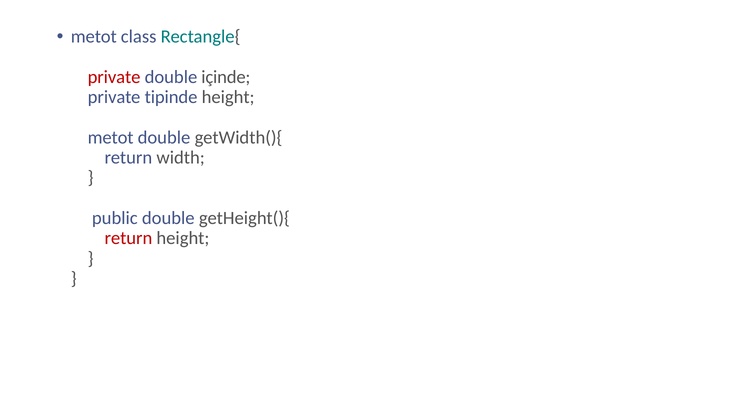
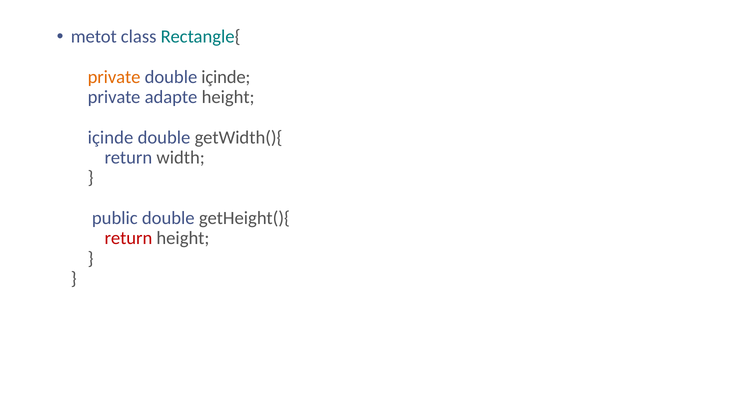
private colour: red -> orange (114, 77)
tipinde: tipinde -> adapte (171, 97)
metot: metot -> içinde (110, 137)
